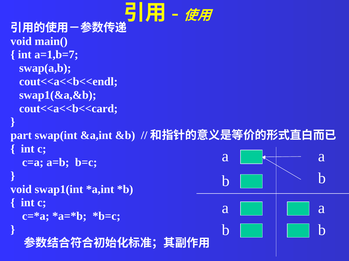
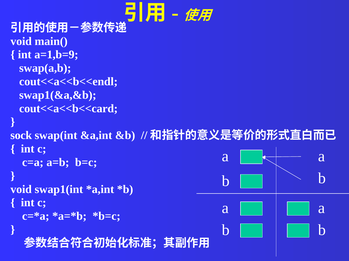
a=1,b=7: a=1,b=7 -> a=1,b=9 (56, 55)
part: part -> sock (21, 136)
